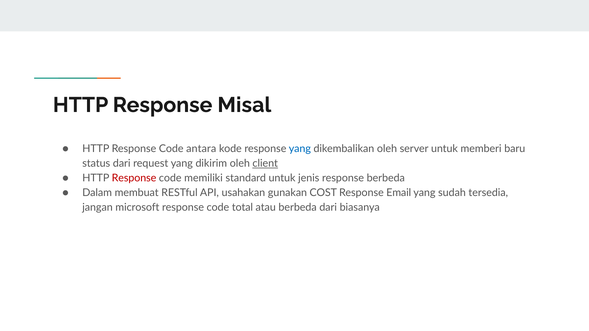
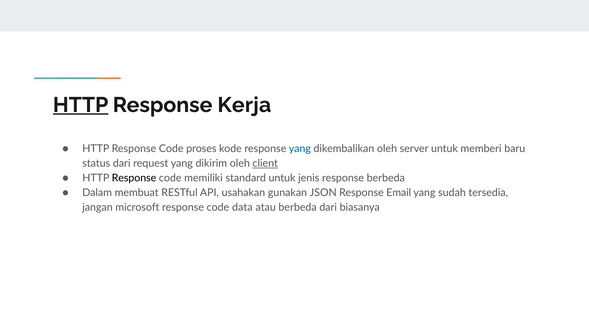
HTTP underline: none -> present (81, 105)
Misal: Misal -> Kerja (244, 105)
antara: antara -> proses (201, 149)
Response colour: red -> black (134, 178)
COST: COST -> JSON (323, 193)
total: total -> data (242, 208)
